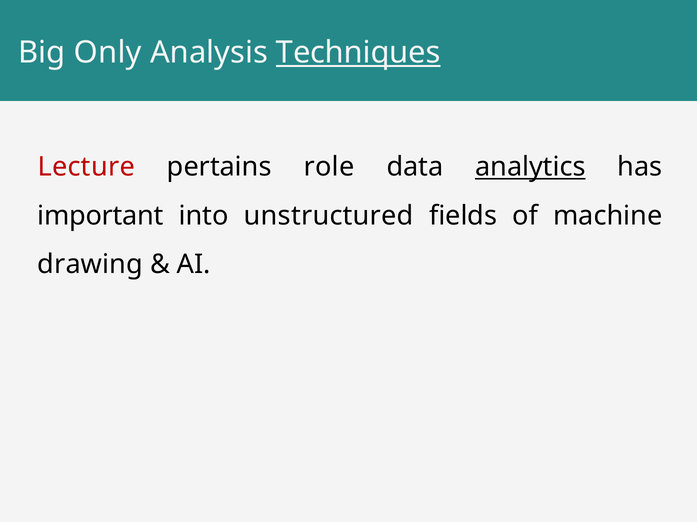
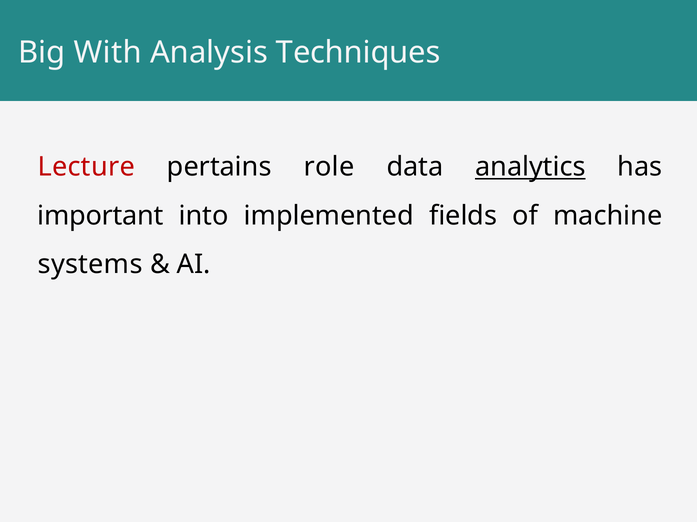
Only: Only -> With (108, 53)
Techniques underline: present -> none (358, 53)
unstructured: unstructured -> implemented (329, 216)
drawing: drawing -> systems (90, 265)
